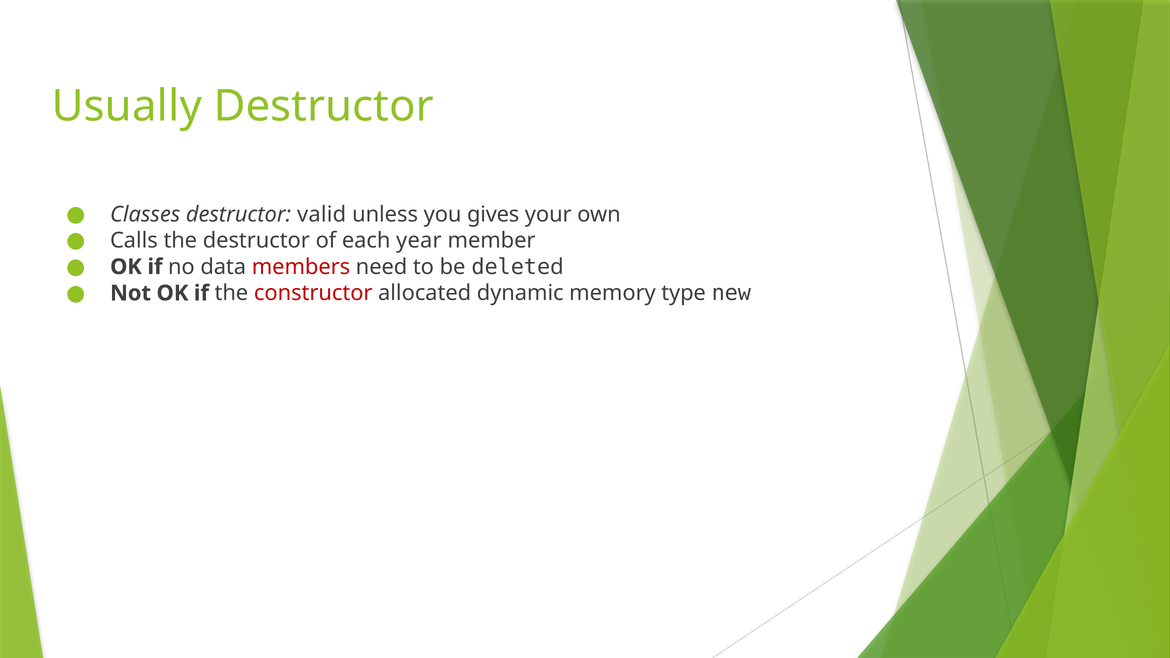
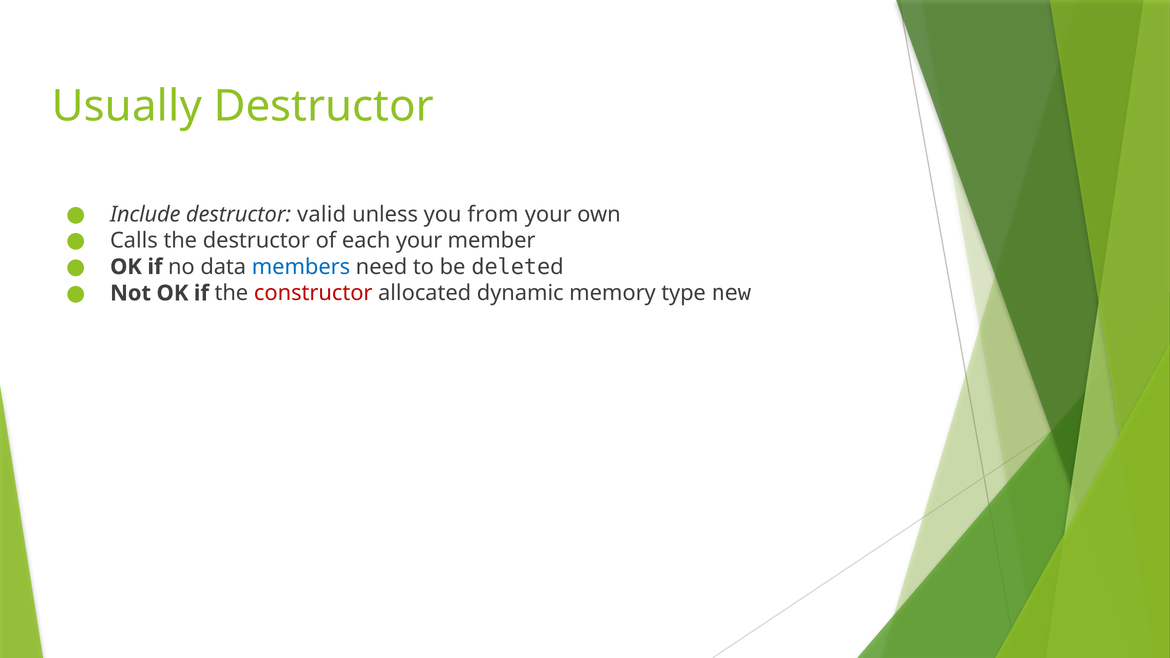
Classes: Classes -> Include (145, 214)
gives: gives -> from (493, 214)
each year: year -> your (419, 241)
members colour: red -> blue (301, 267)
